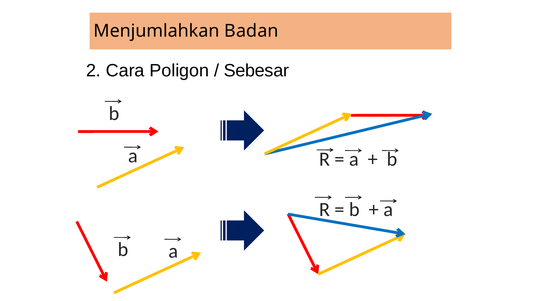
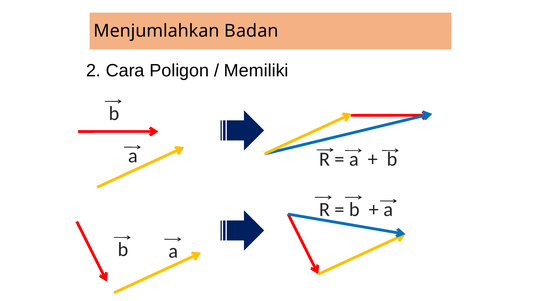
Sebesar: Sebesar -> Memiliki (256, 71)
